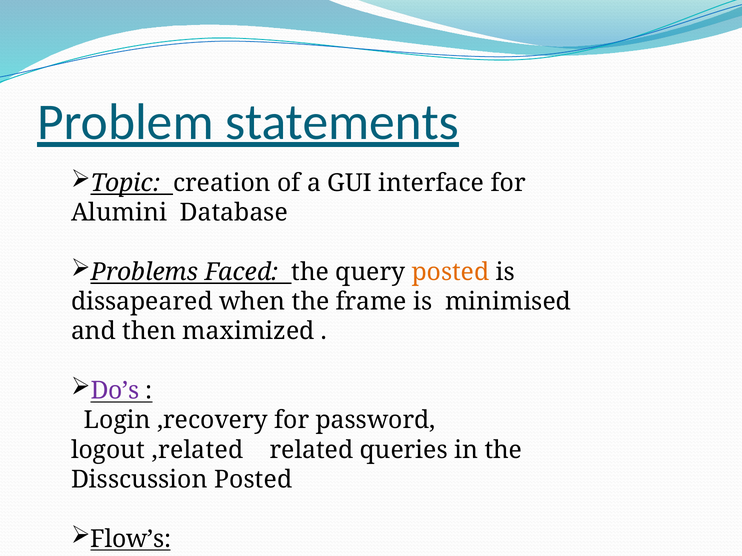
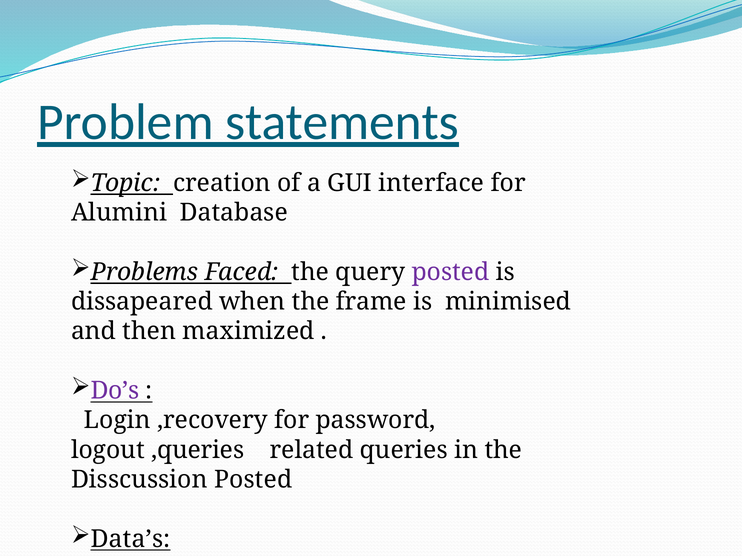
posted colour: orange -> purple (450, 272)
,related: ,related -> ,queries (198, 450)
Flow’s: Flow’s -> Data’s (131, 539)
